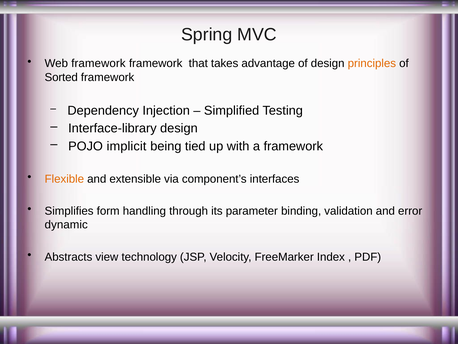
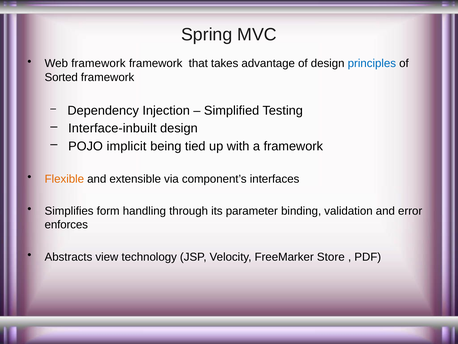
principles colour: orange -> blue (372, 63)
Interface-library: Interface-library -> Interface-inbuilt (112, 128)
dynamic: dynamic -> enforces (66, 224)
Index: Index -> Store (331, 257)
